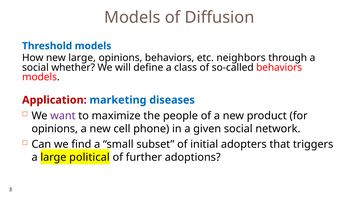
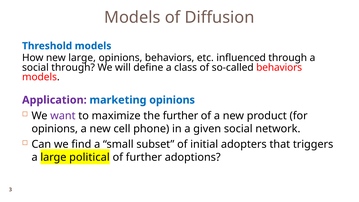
neighbors: neighbors -> influenced (241, 58)
social whether: whether -> through (73, 67)
Application colour: red -> purple (54, 100)
marketing diseases: diseases -> opinions (172, 100)
the people: people -> further (181, 116)
